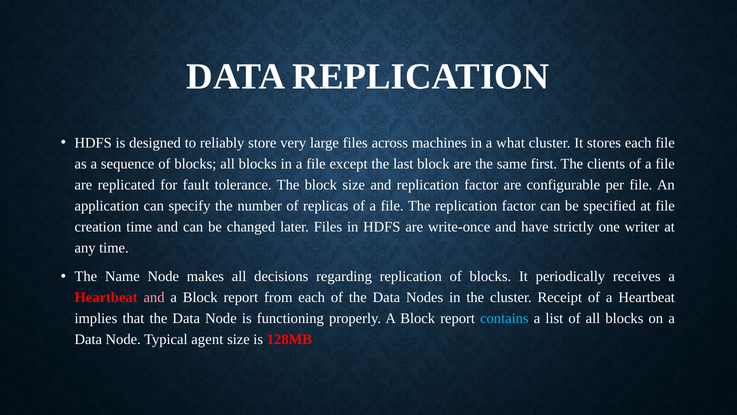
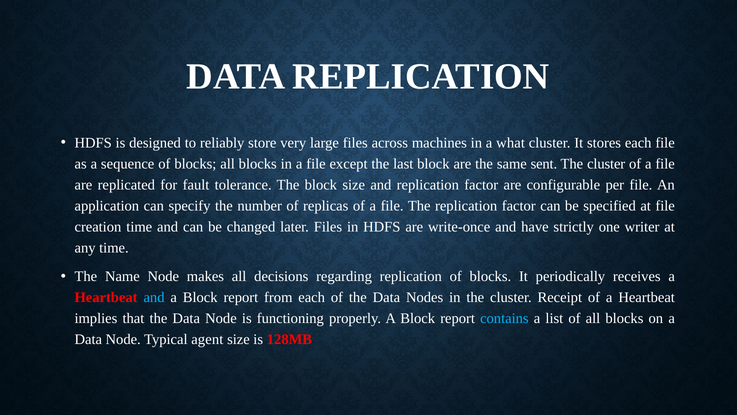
first: first -> sent (544, 164)
clients: clients -> cluster (606, 164)
and colour: pink -> light blue (154, 297)
